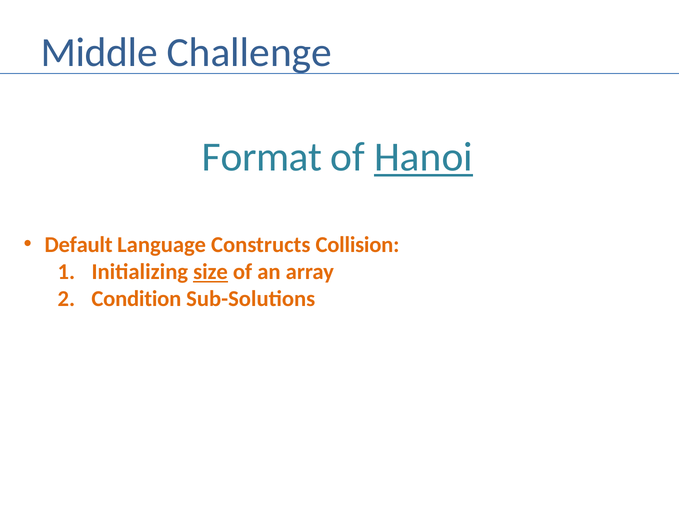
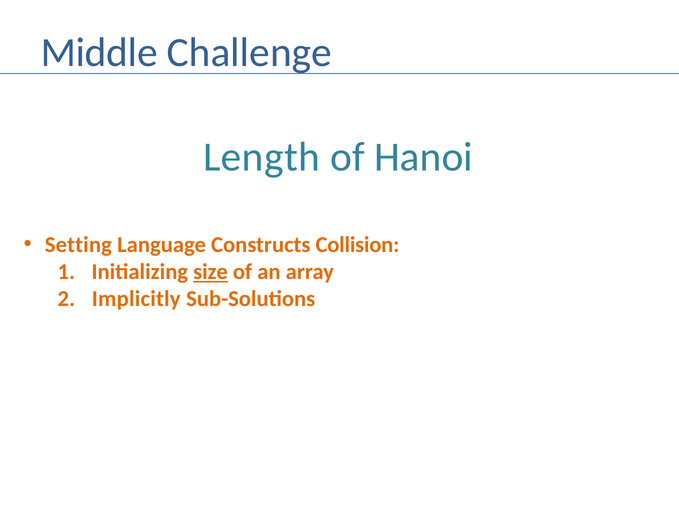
Format: Format -> Length (262, 157)
Hanoi underline: present -> none (424, 157)
Default: Default -> Setting (78, 245)
Condition: Condition -> Implicitly (136, 299)
